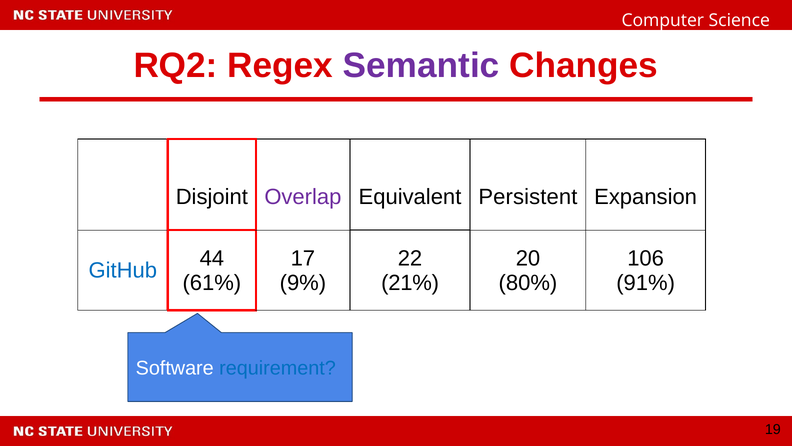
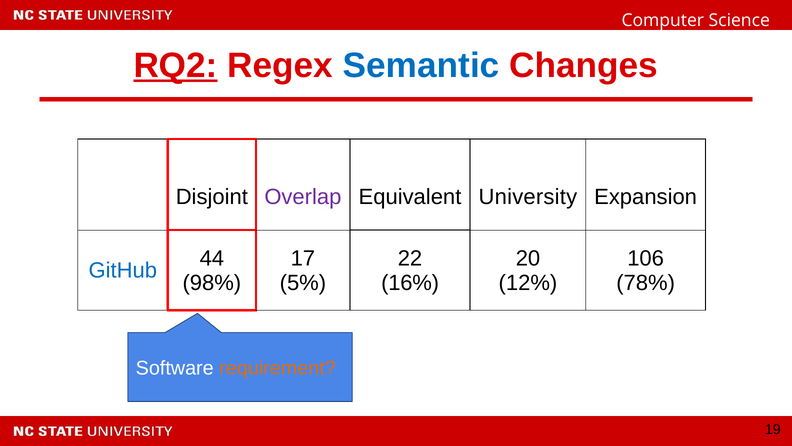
RQ2 underline: none -> present (176, 65)
Semantic colour: purple -> blue (421, 65)
Persistent: Persistent -> University (528, 197)
61%: 61% -> 98% (212, 283)
9%: 9% -> 5% (303, 283)
21%: 21% -> 16% (410, 283)
80%: 80% -> 12% (528, 283)
91%: 91% -> 78% (646, 283)
requirement colour: blue -> orange (277, 368)
